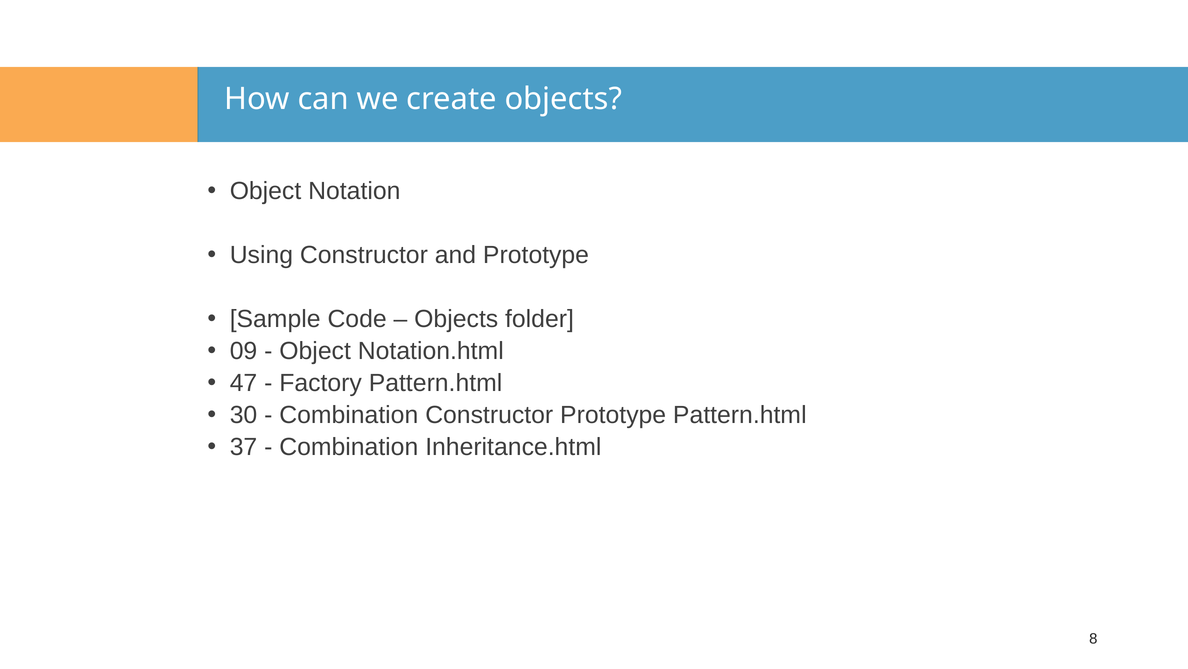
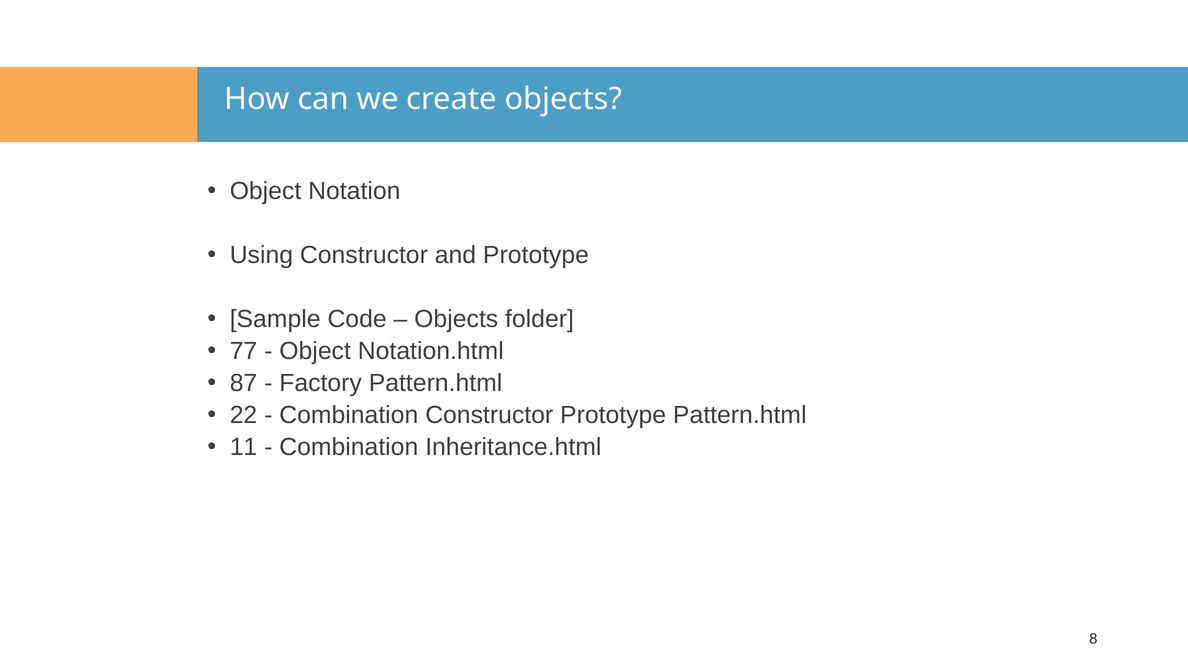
09: 09 -> 77 (244, 351)
47: 47 -> 87 (244, 383)
30: 30 -> 22 (244, 415)
37: 37 -> 11 (244, 447)
